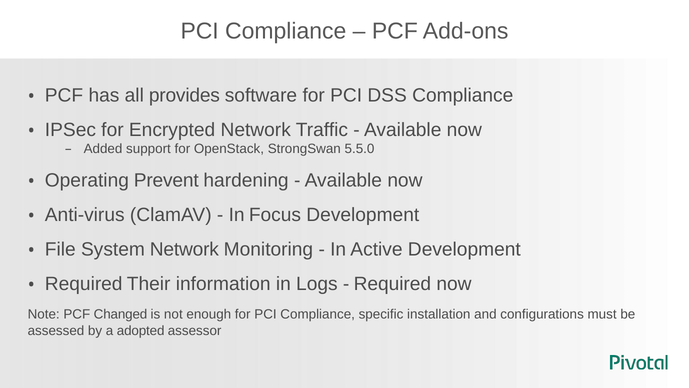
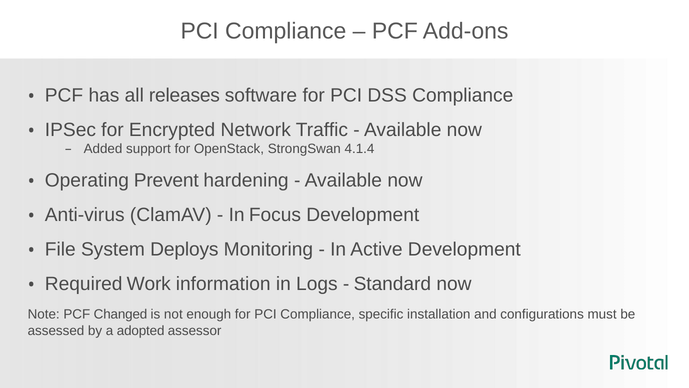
provides: provides -> releases (184, 95)
5.5.0: 5.5.0 -> 4.1.4 (359, 149)
System Network: Network -> Deploys (184, 249)
Their: Their -> Work (149, 284)
Required: Required -> Standard (392, 284)
